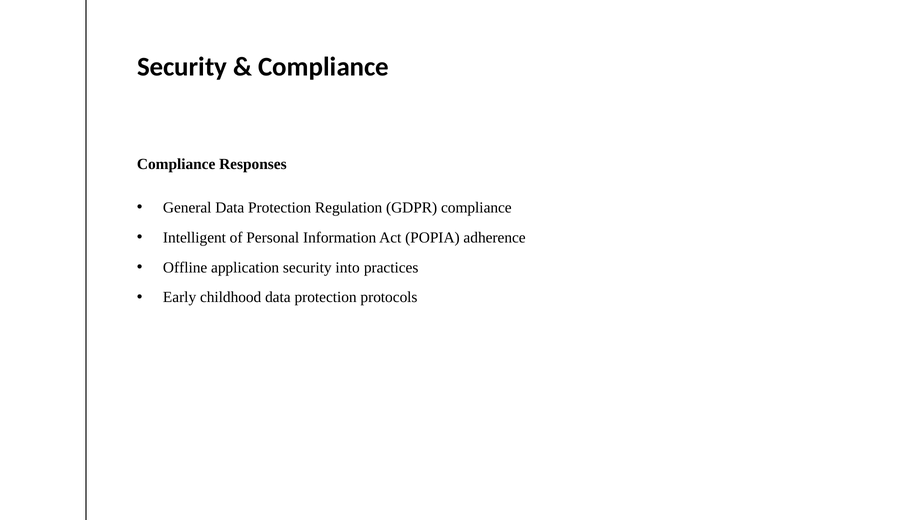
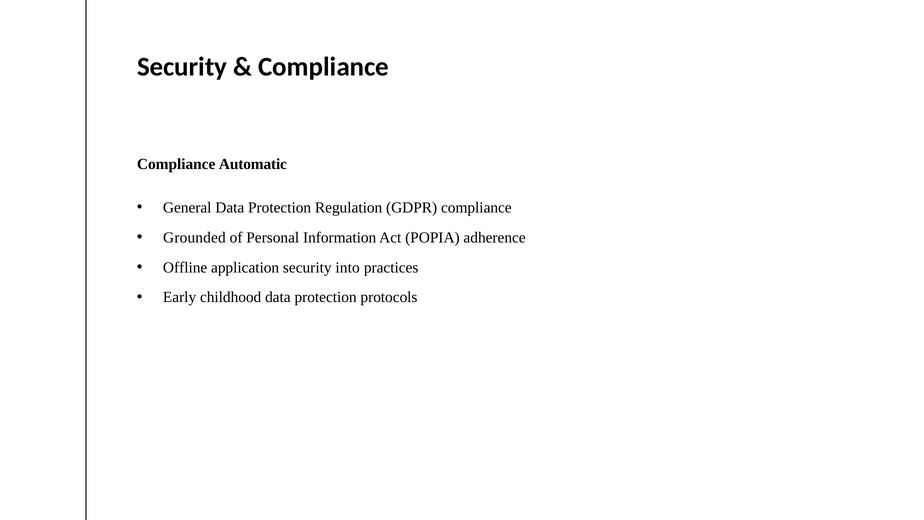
Responses: Responses -> Automatic (253, 164)
Intelligent: Intelligent -> Grounded (194, 237)
